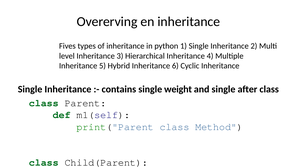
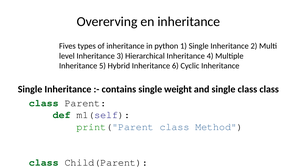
single after: after -> class (247, 89)
